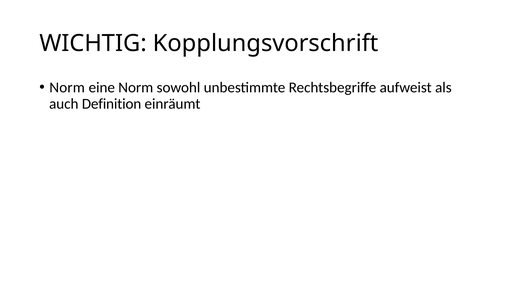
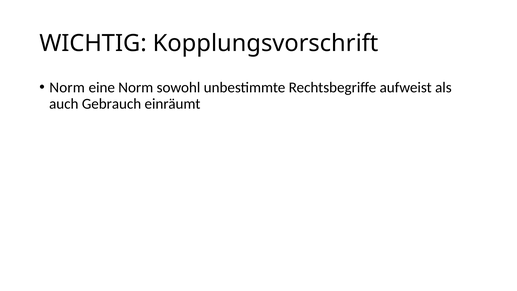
Definition: Definition -> Gebrauch (112, 104)
